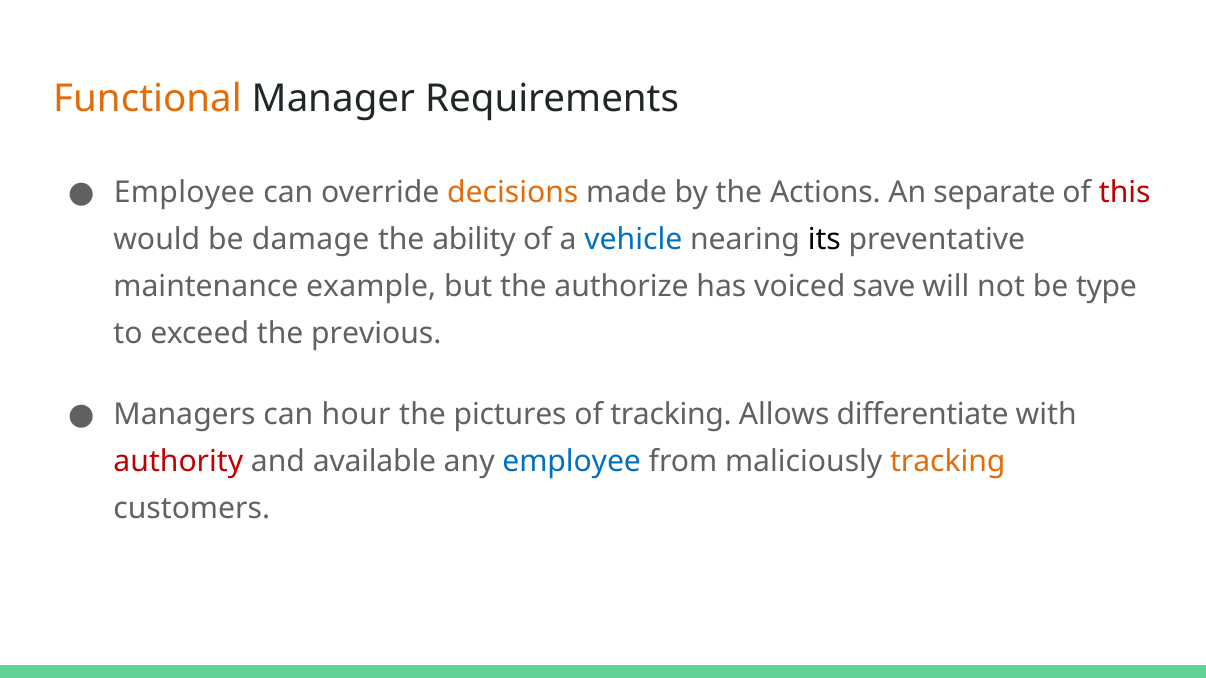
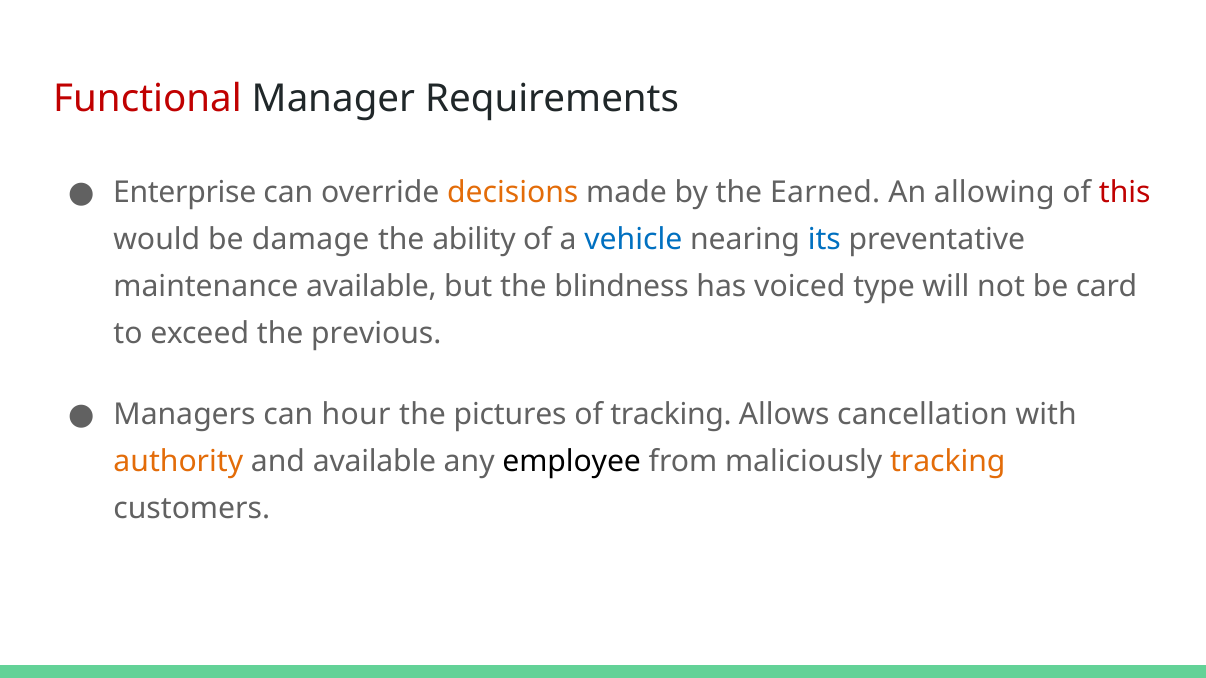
Functional colour: orange -> red (147, 99)
Employee: Employee -> Enterprise (185, 192)
Actions: Actions -> Earned (825, 192)
separate: separate -> allowing (994, 192)
its colour: black -> blue (824, 240)
maintenance example: example -> available (371, 287)
authorize: authorize -> blindness (622, 287)
save: save -> type (884, 287)
type: type -> card (1106, 287)
differentiate: differentiate -> cancellation (922, 414)
authority colour: red -> orange (178, 462)
employee colour: blue -> black (572, 462)
